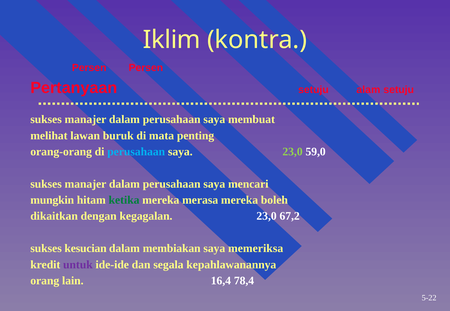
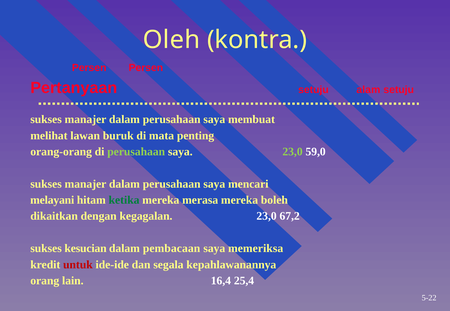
Iklim: Iklim -> Oleh (171, 40)
perusahaan colour: light blue -> light green (136, 152)
mungkin: mungkin -> melayani (52, 200)
membiakan: membiakan -> pembacaan (172, 249)
untuk colour: purple -> red (78, 265)
78,4: 78,4 -> 25,4 (244, 281)
